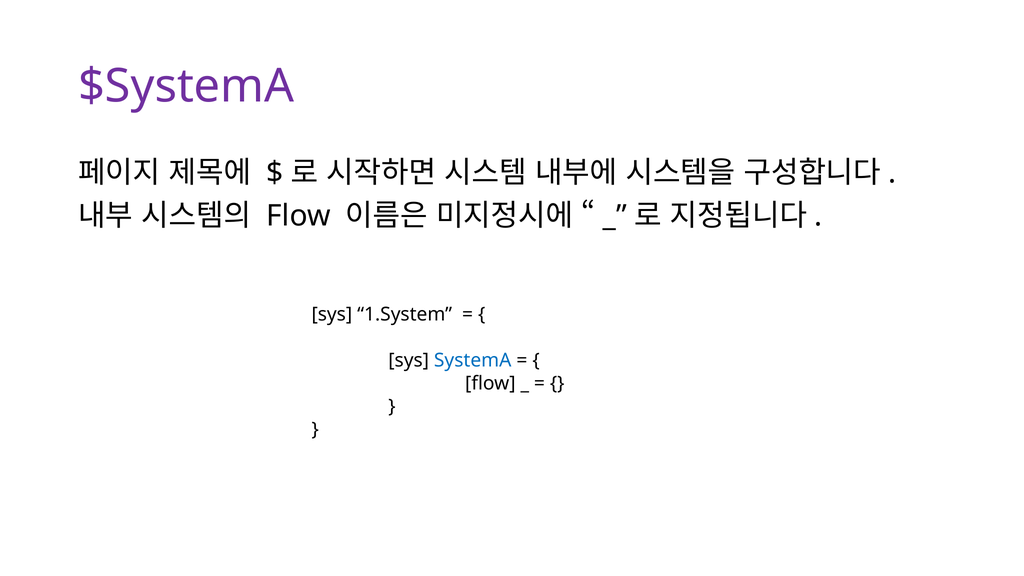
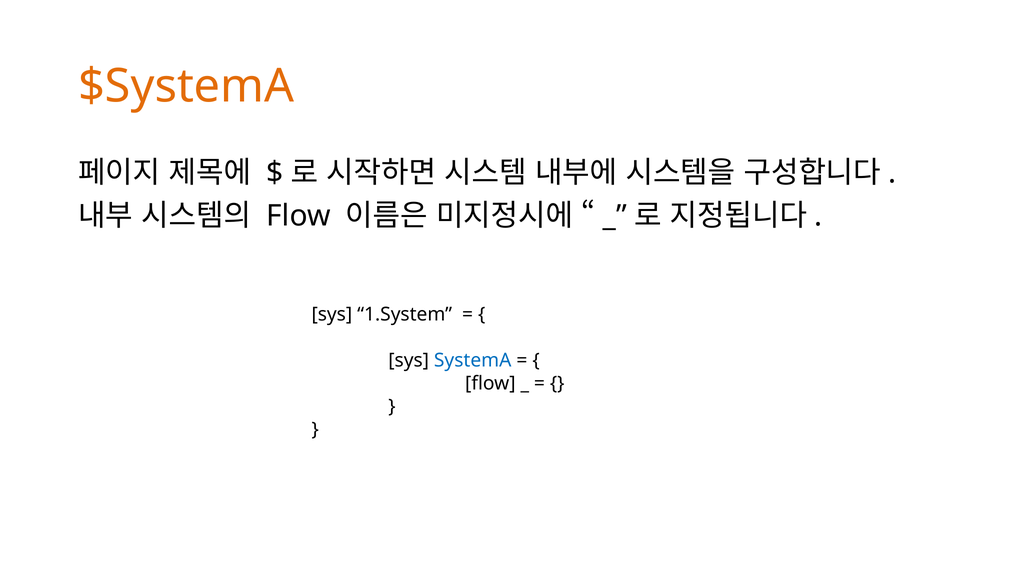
$SystemA colour: purple -> orange (186, 86)
